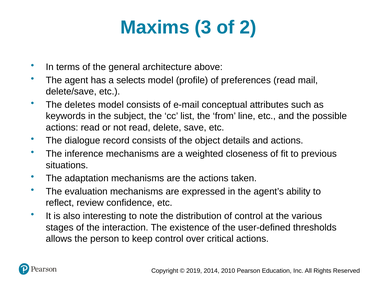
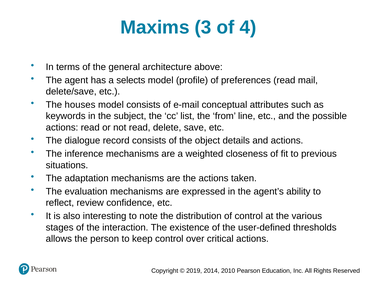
2: 2 -> 4 (248, 27)
deletes: deletes -> houses (80, 105)
